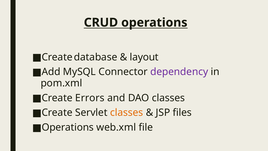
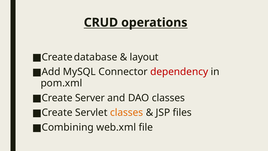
dependency colour: purple -> red (179, 72)
Errors: Errors -> Server (90, 98)
Operations: Operations -> Combining (68, 127)
